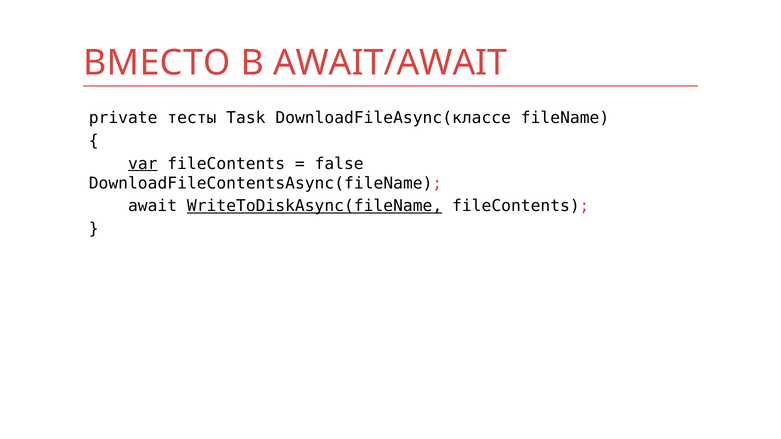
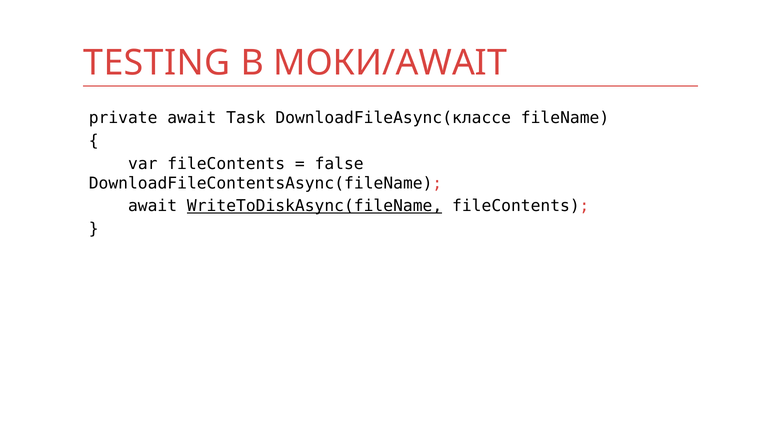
ВМЕСТО: ВМЕСТО -> TESTING (157, 63)
AWAIT/AWAIT: AWAIT/AWAIT -> МОКИ/AWAIT (390, 63)
private тесты: тесты -> await (192, 118)
var underline: present -> none (143, 164)
